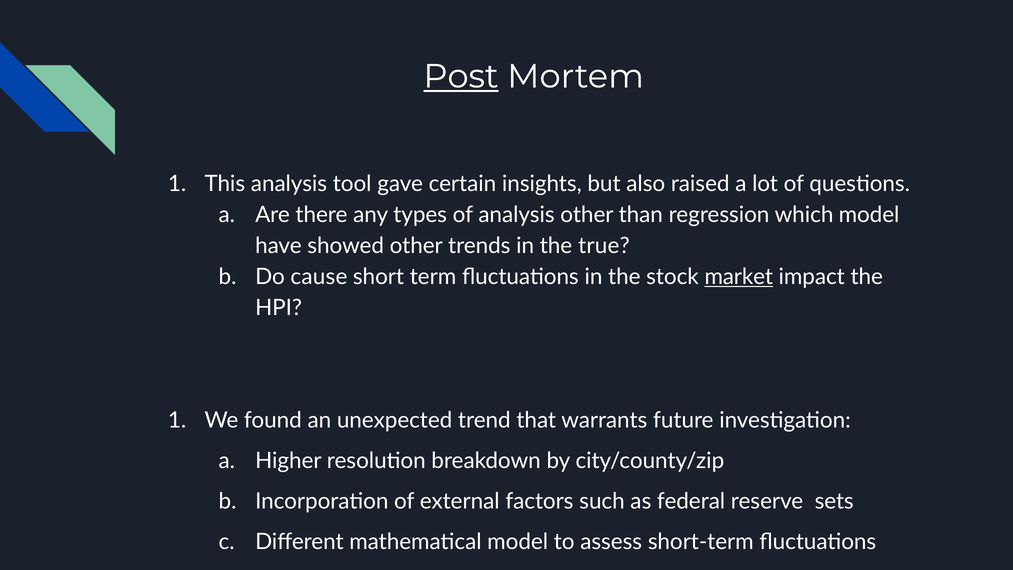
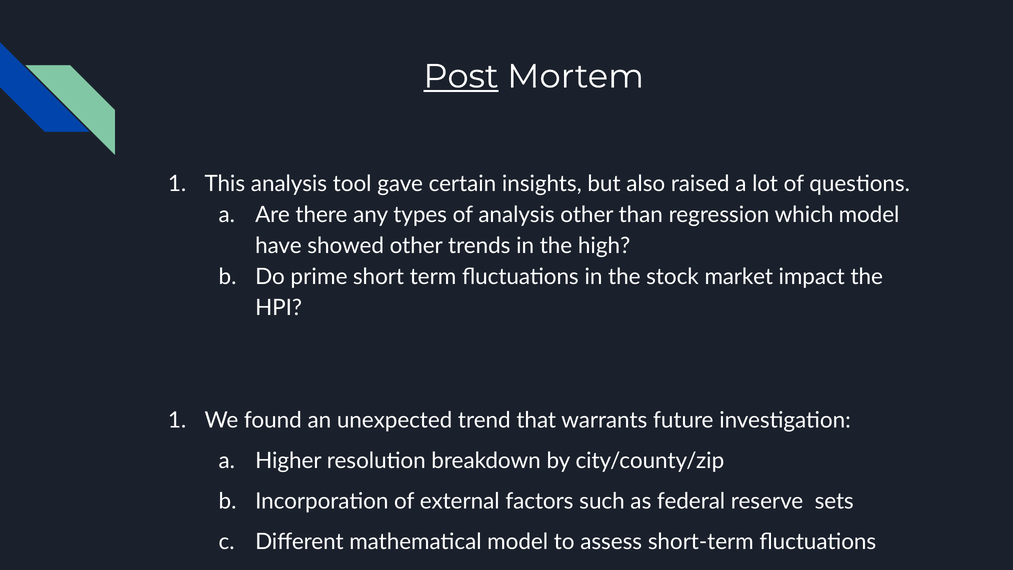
true: true -> high (604, 246)
cause: cause -> prime (319, 277)
market underline: present -> none (739, 277)
